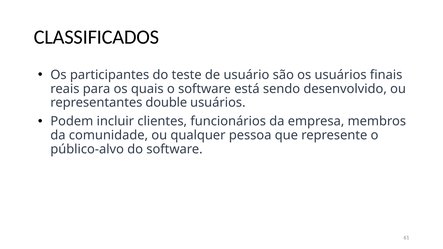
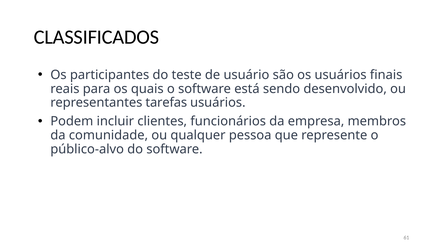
double: double -> tarefas (166, 103)
